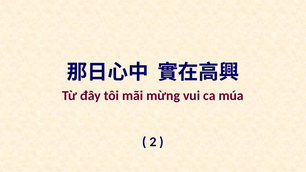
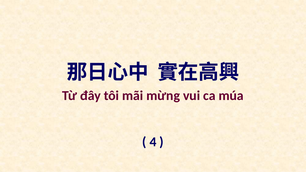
2: 2 -> 4 (153, 142)
